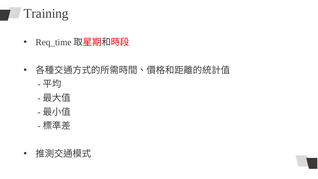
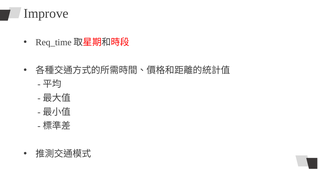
Training: Training -> Improve (46, 14)
